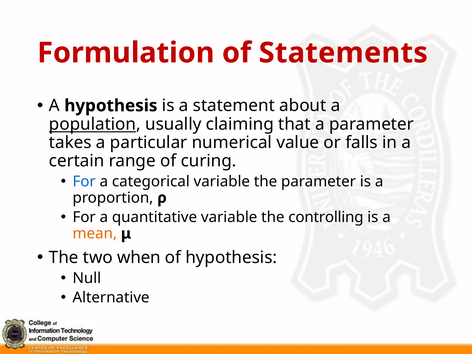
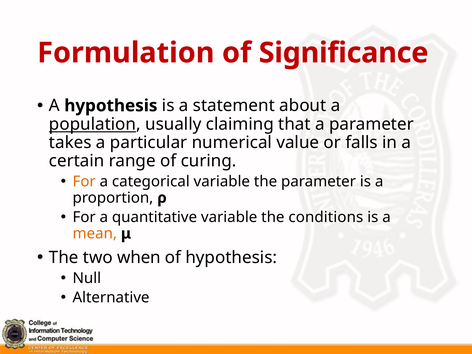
Statements: Statements -> Significance (344, 53)
For colour: blue -> orange (84, 182)
controlling: controlling -> conditions (326, 217)
